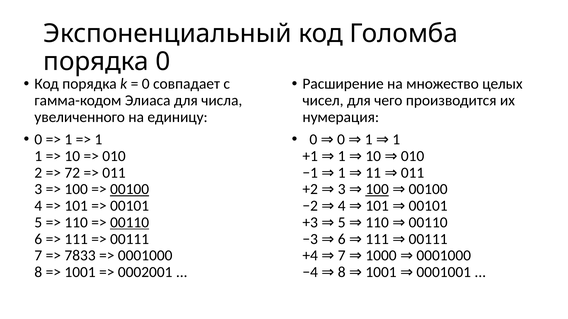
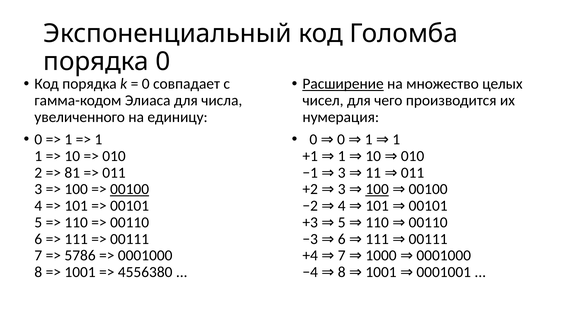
Расширение underline: none -> present (343, 84)
72: 72 -> 81 (72, 173)
−1 1: 1 -> 3 (342, 173)
00110 underline: present -> none (130, 223)
7833: 7833 -> 5786 (80, 256)
0002001: 0002001 -> 4556380 (145, 273)
